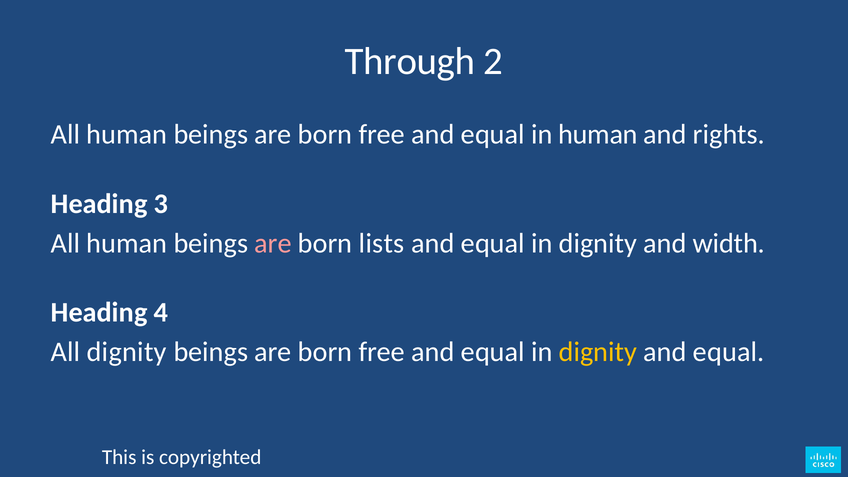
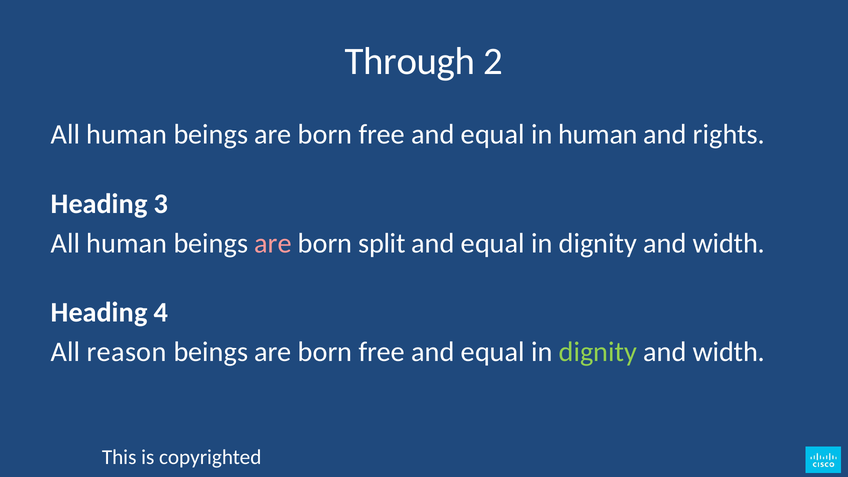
lists: lists -> split (382, 243)
All dignity: dignity -> reason (127, 352)
dignity colour: yellow -> light green (598, 352)
equal: equal -> width (729, 352)
